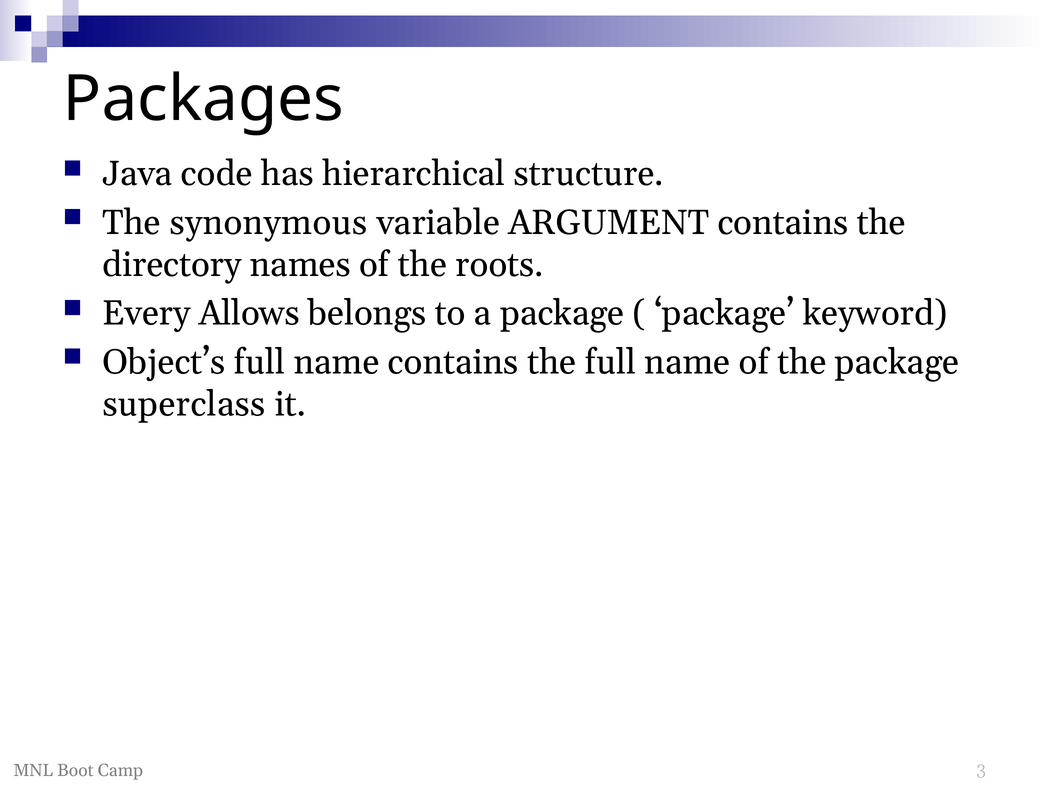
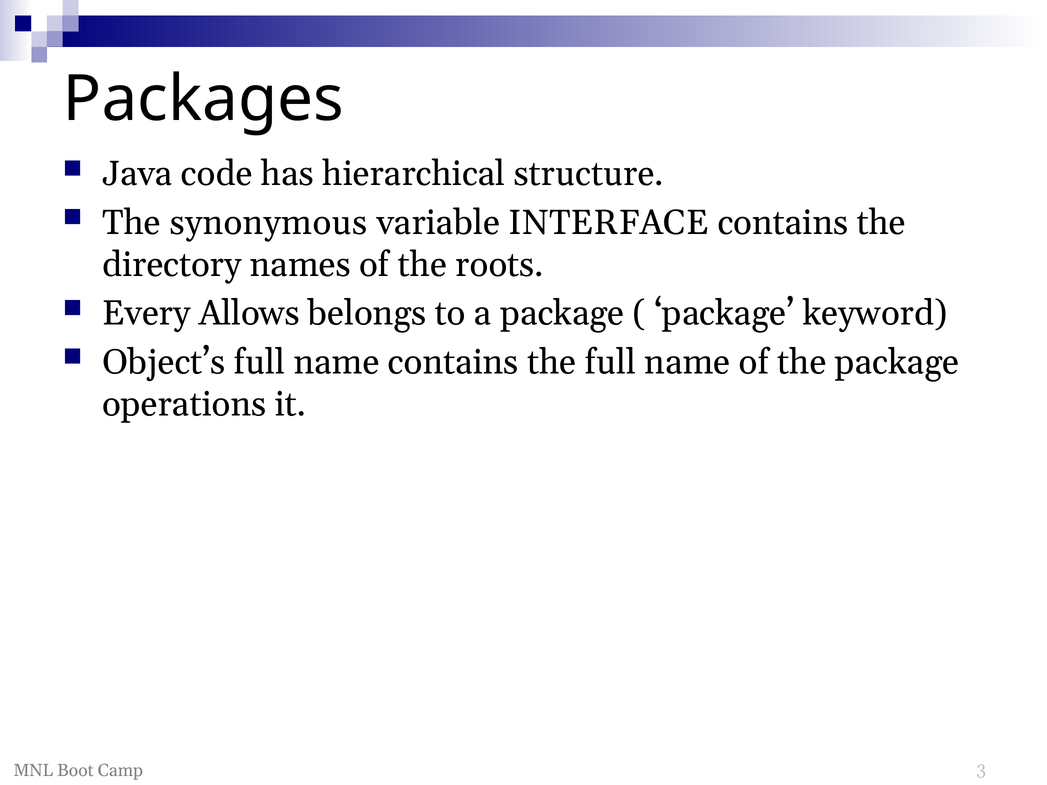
ARGUMENT: ARGUMENT -> INTERFACE (609, 223)
superclass: superclass -> operations (184, 404)
